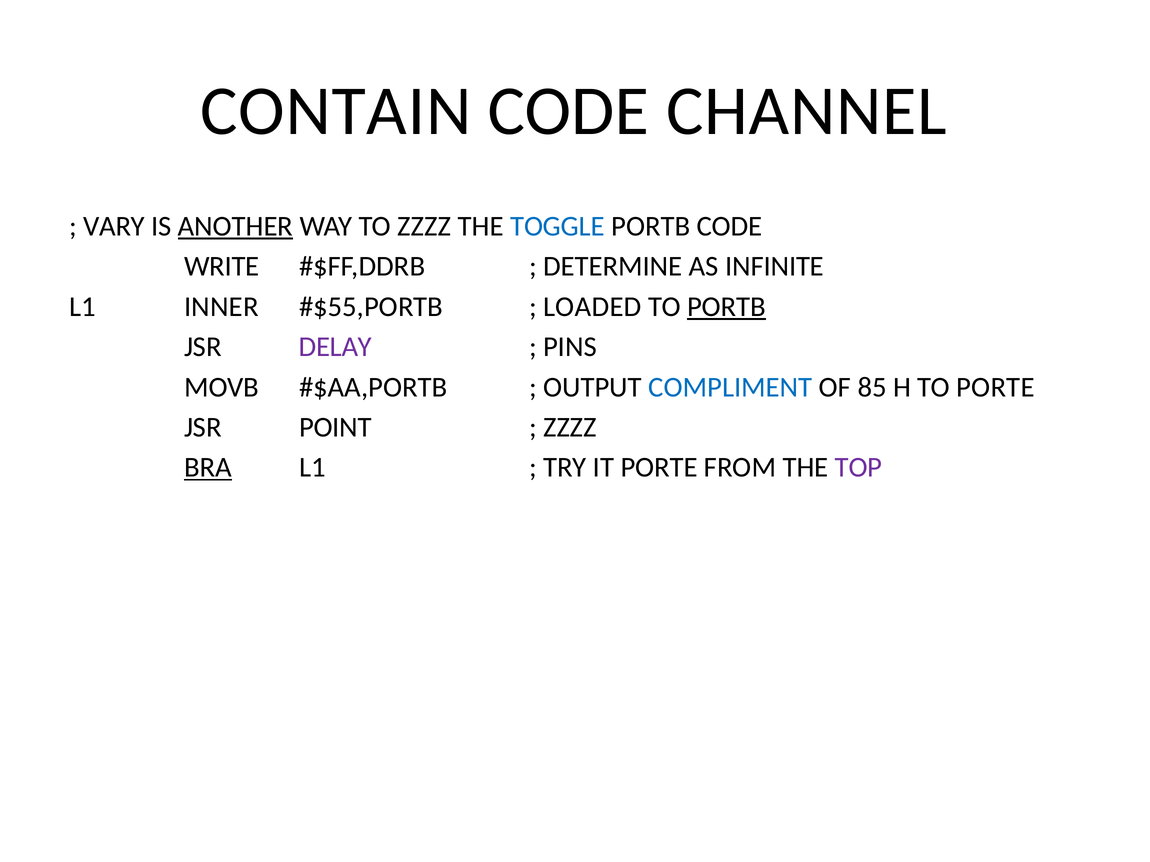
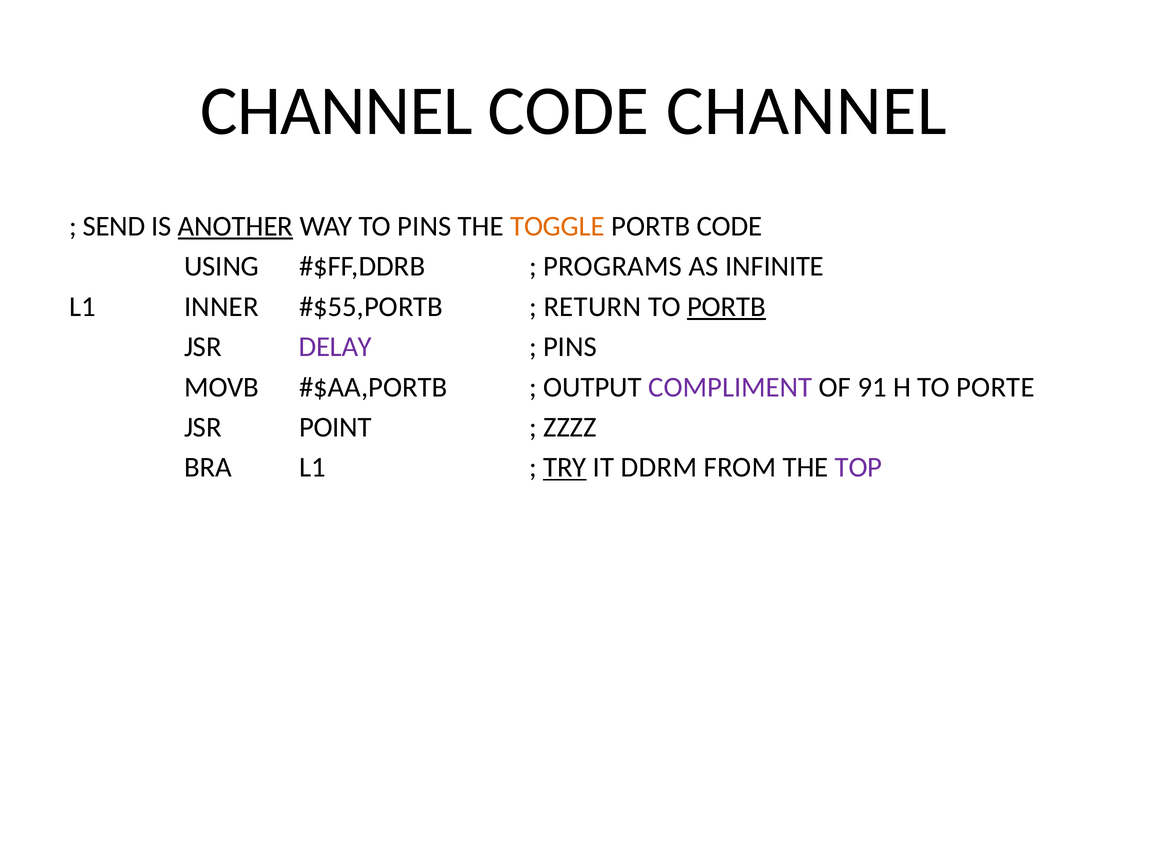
CONTAIN: CONTAIN -> CHANNEL (337, 111)
VARY: VARY -> SEND (114, 226)
TO ZZZZ: ZZZZ -> PINS (424, 226)
TOGGLE colour: blue -> orange (558, 226)
WRITE: WRITE -> USING (222, 267)
DETERMINE: DETERMINE -> PROGRAMS (613, 267)
LOADED: LOADED -> RETURN (592, 307)
COMPLIMENT colour: blue -> purple (730, 387)
85: 85 -> 91 (872, 387)
BRA underline: present -> none (208, 468)
TRY underline: none -> present (565, 468)
IT PORTE: PORTE -> DDRM (659, 468)
